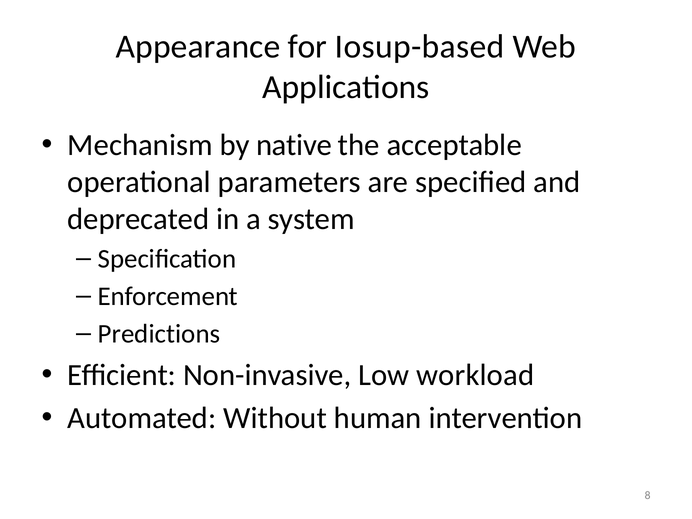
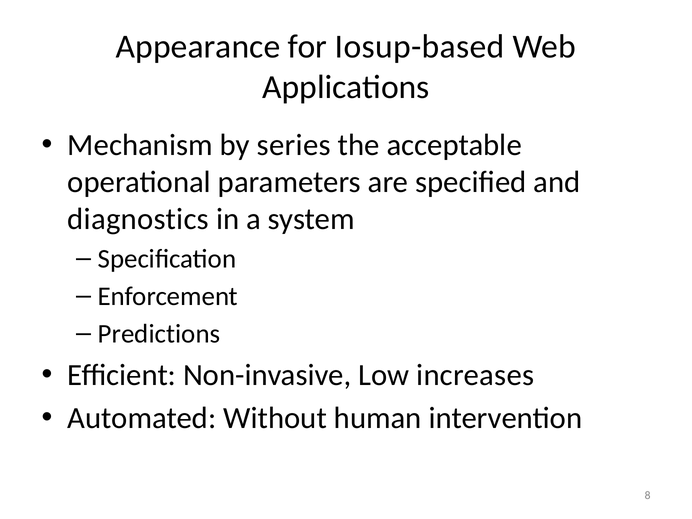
native: native -> series (294, 145)
deprecated: deprecated -> diagnostics (138, 219)
workload: workload -> increases (475, 375)
